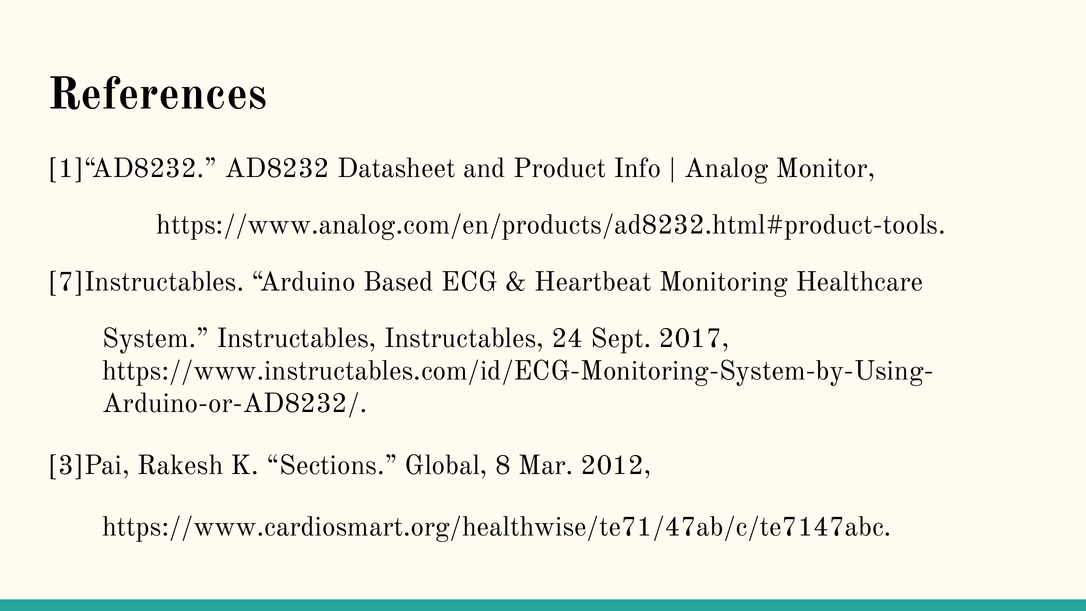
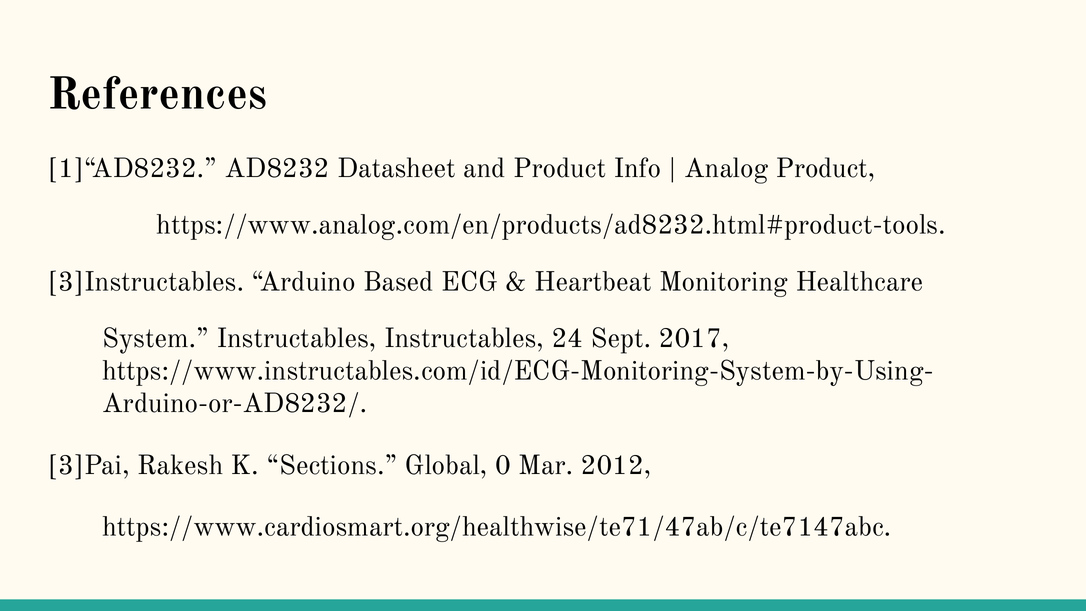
Analog Monitor: Monitor -> Product (826, 168)
7]Instructables: 7]Instructables -> 3]Instructables (146, 282)
8: 8 -> 0 (503, 465)
